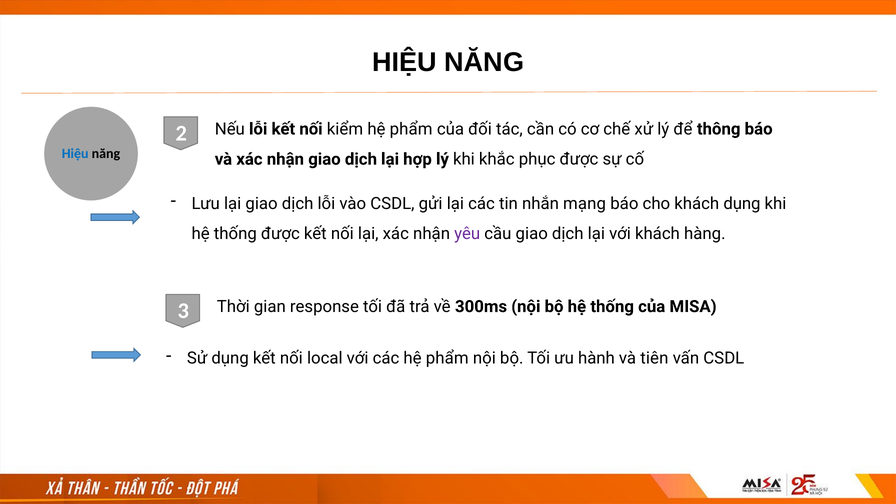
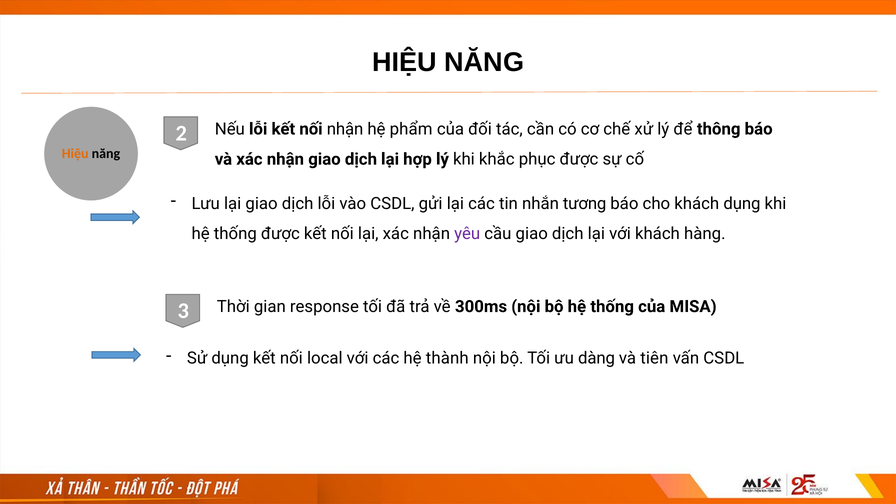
nối kiểm: kiểm -> nhận (345, 129)
Hiệu colour: blue -> orange (75, 154)
mạng: mạng -> tương (585, 204)
các hệ phẩm: phẩm -> thành (447, 358)
hành: hành -> dàng (597, 358)
